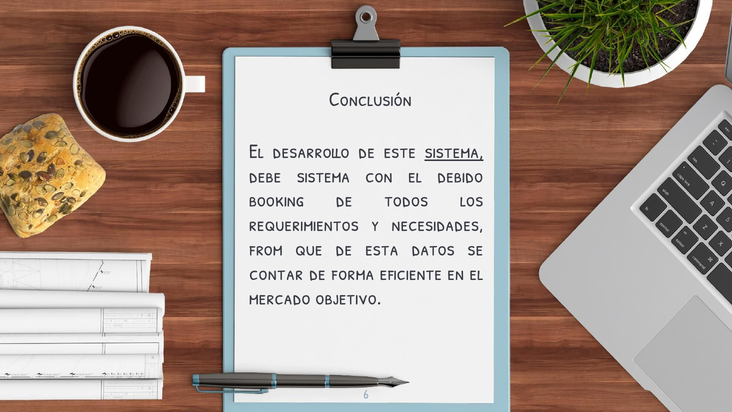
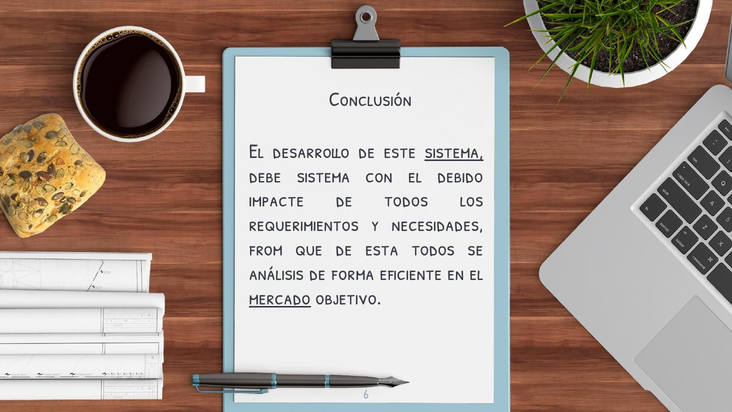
booking: booking -> impacte (277, 200)
esta datos: datos -> todos (433, 249)
contar: contar -> análisis (276, 273)
mercado underline: none -> present (280, 298)
